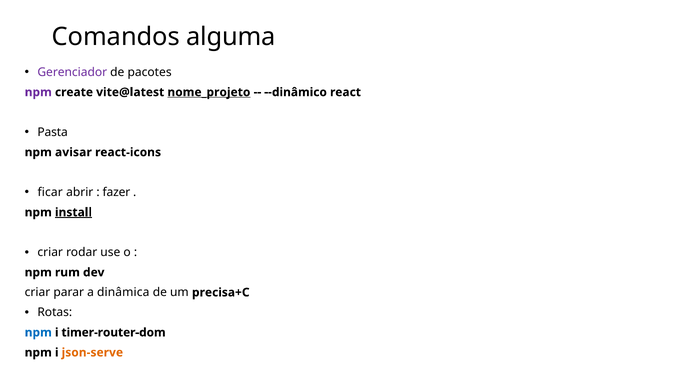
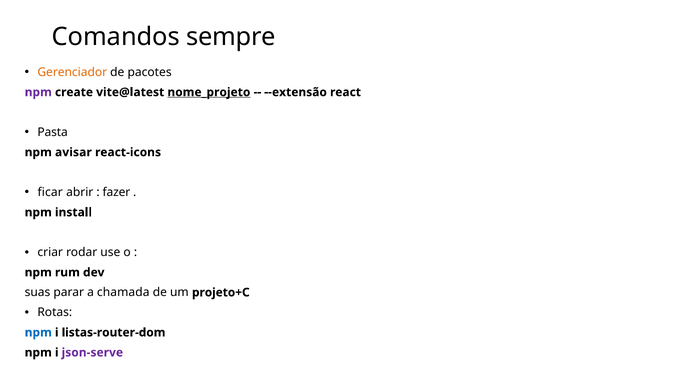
alguma: alguma -> sempre (231, 37)
Gerenciador colour: purple -> orange (72, 72)
--dinâmico: --dinâmico -> --extensão (296, 92)
install underline: present -> none (73, 213)
criar: criar -> suas (37, 293)
dinâmica: dinâmica -> chamada (123, 293)
precisa+C: precisa+C -> projeto+C (221, 293)
timer-router-dom: timer-router-dom -> listas-router-dom (114, 333)
json-serve colour: orange -> purple (92, 353)
